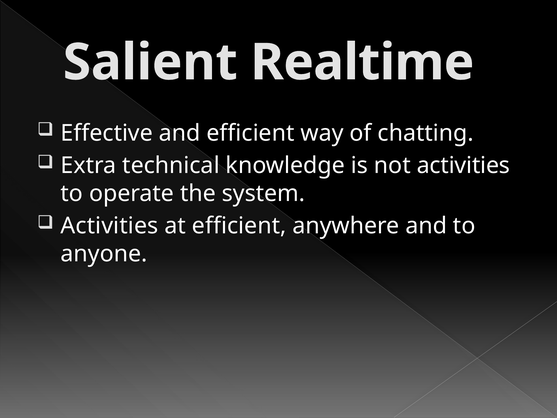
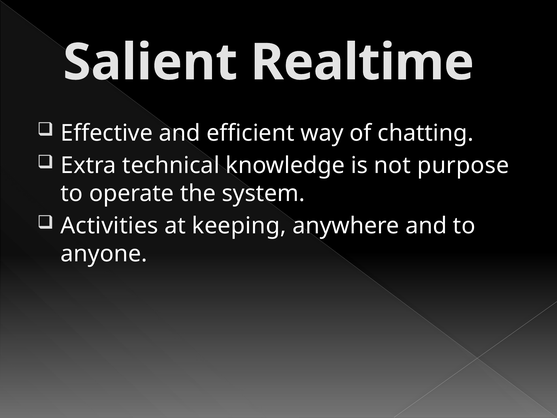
not activities: activities -> purpose (463, 165)
at efficient: efficient -> keeping (239, 226)
